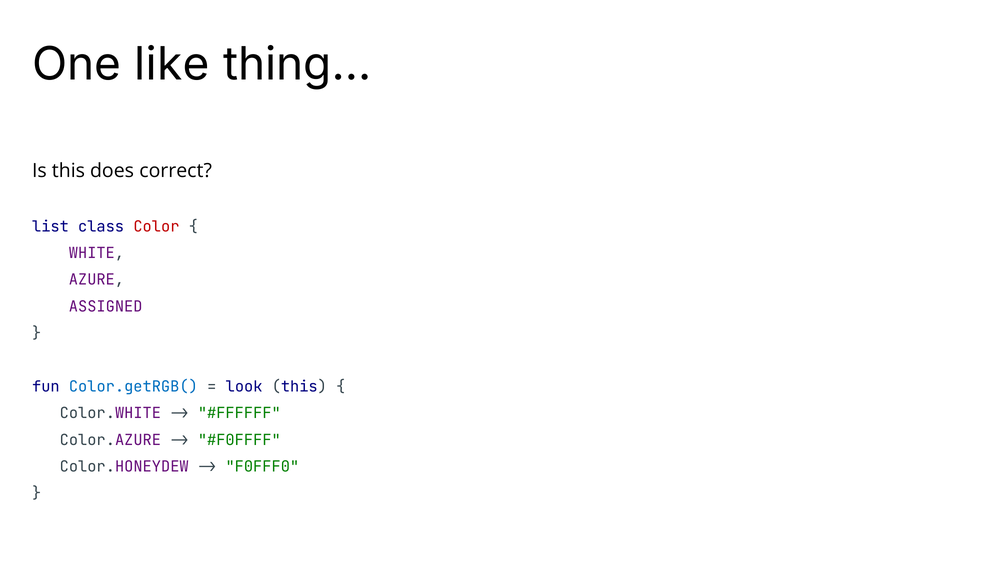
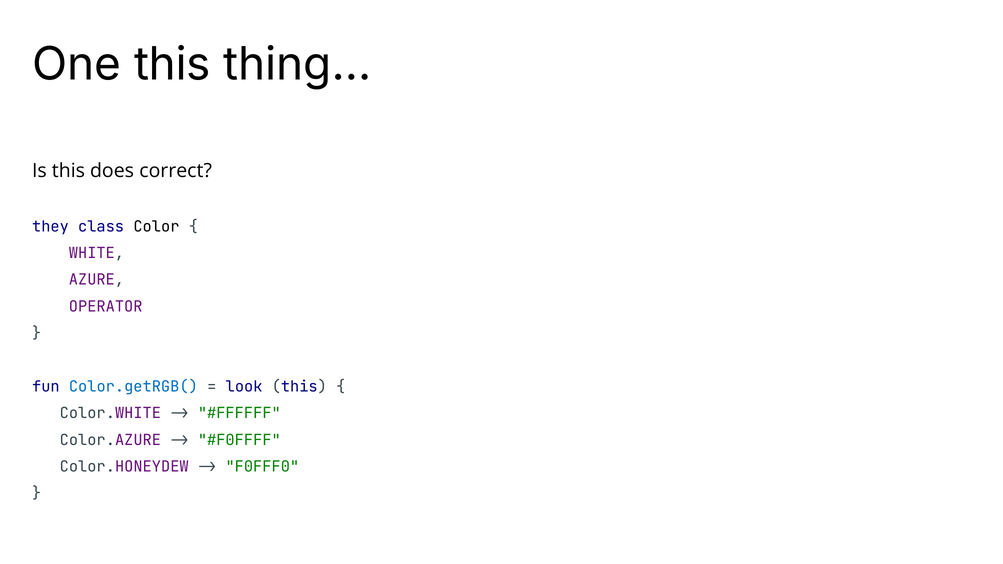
One like: like -> this (172, 64)
list: list -> they (50, 227)
Color colour: red -> black (156, 227)
ASSIGNED: ASSIGNED -> OPERATOR (106, 307)
